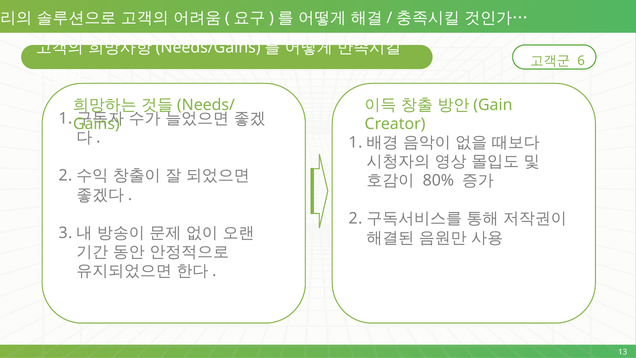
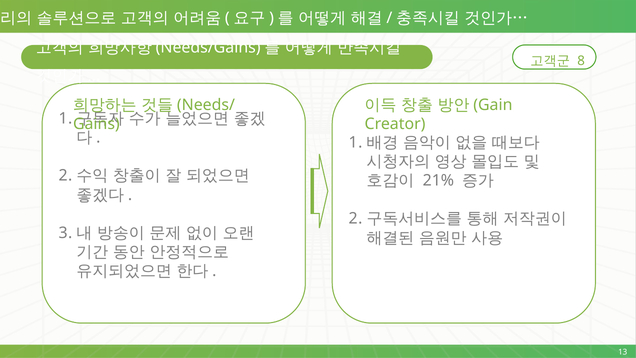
6: 6 -> 8 (581, 61)
80%: 80% -> 21% (438, 180)
